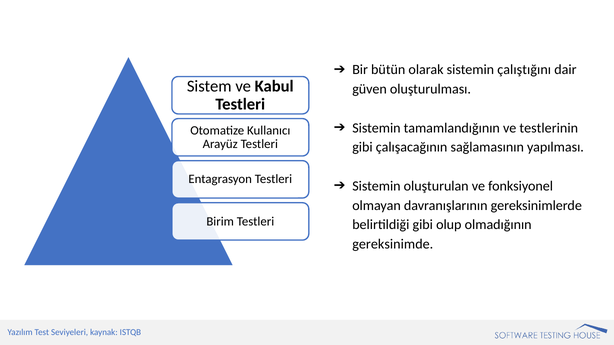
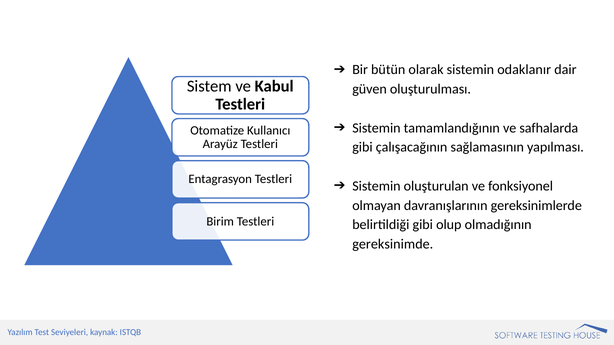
çalıştığını: çalıştığını -> odaklanır (524, 70)
testlerinin: testlerinin -> safhalarda (549, 128)
